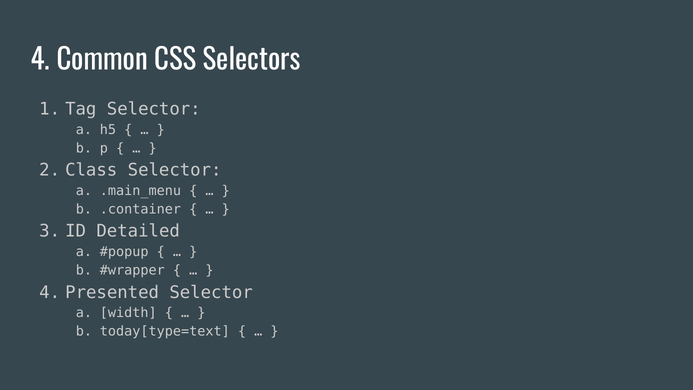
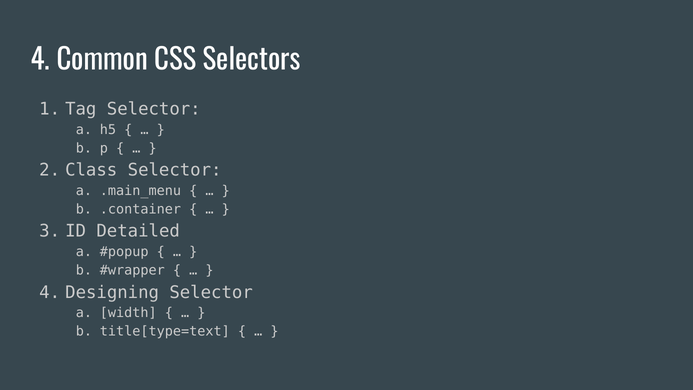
Presented: Presented -> Designing (112, 292)
today[type=text: today[type=text -> title[type=text (165, 331)
